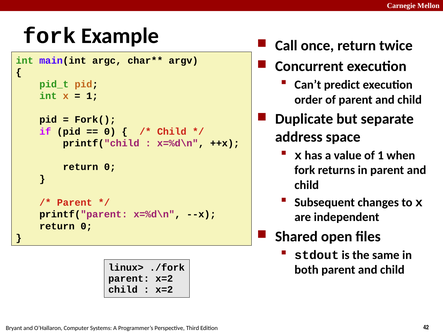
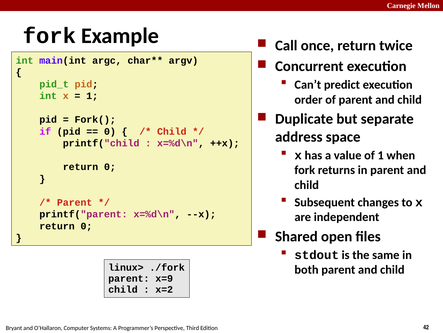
parent x=2: x=2 -> x=9 (164, 278)
